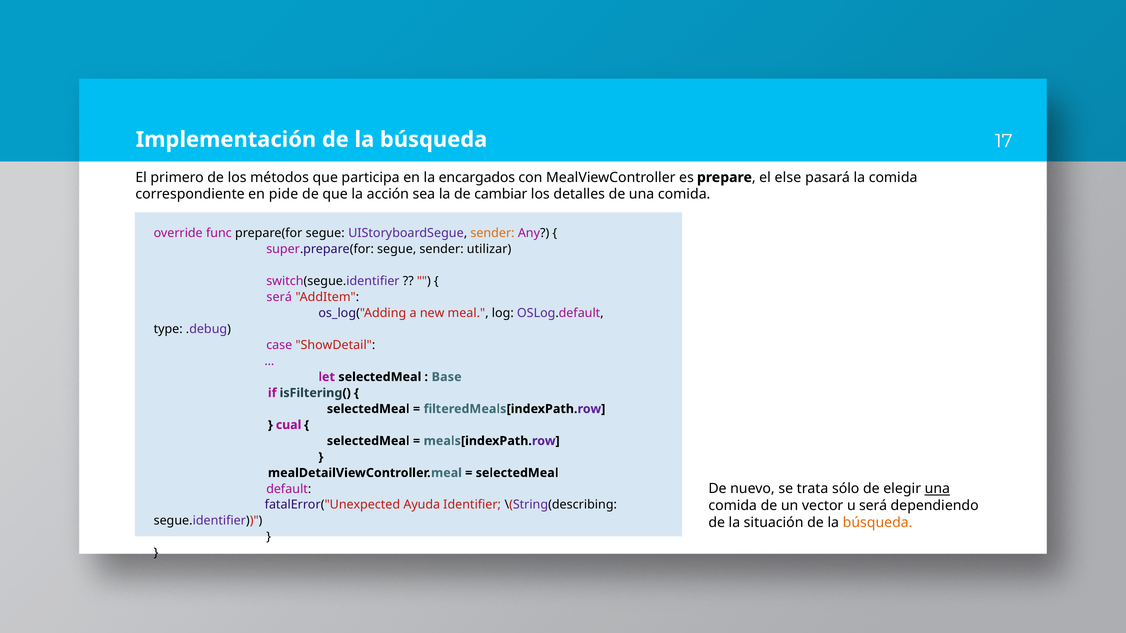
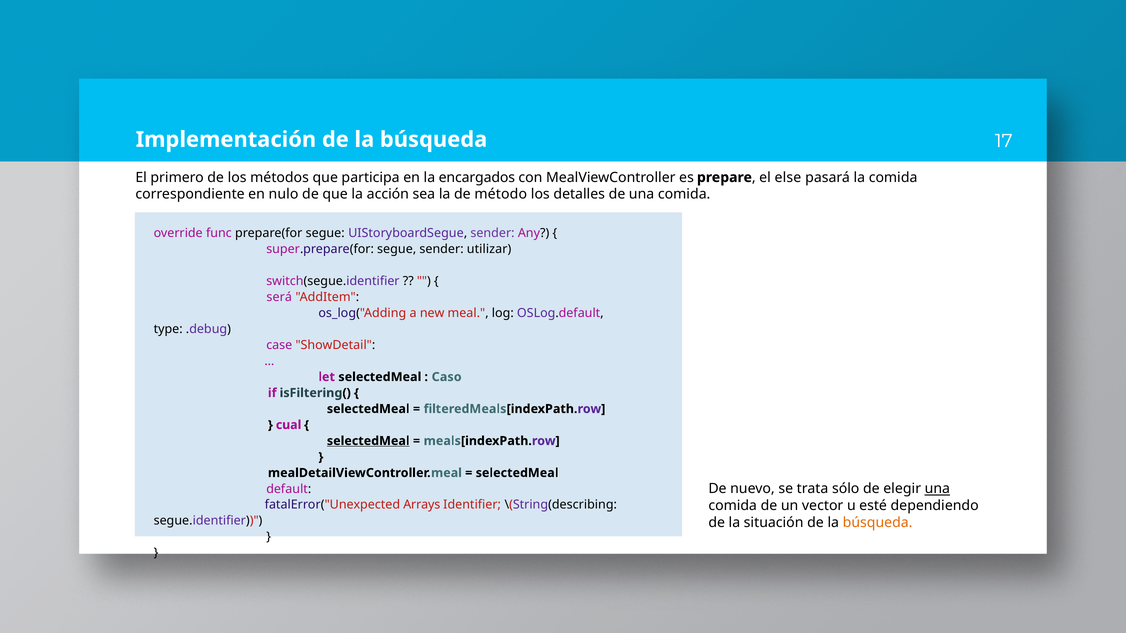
pide: pide -> nulo (284, 194)
cambiar: cambiar -> método (501, 194)
sender colour: orange -> purple (492, 233)
Base: Base -> Caso (447, 377)
selectedMeal underline: none -> present (368, 441)
Ayuda: Ayuda -> Arrays (422, 505)
u será: será -> esté (873, 506)
